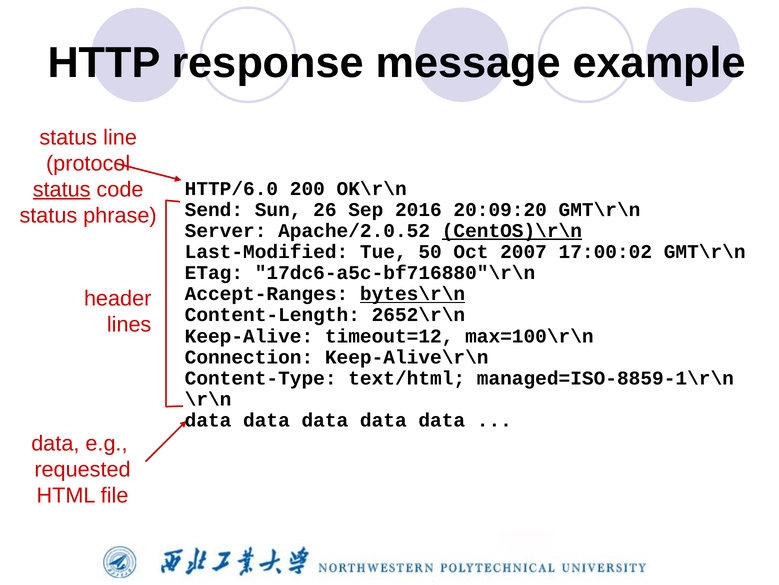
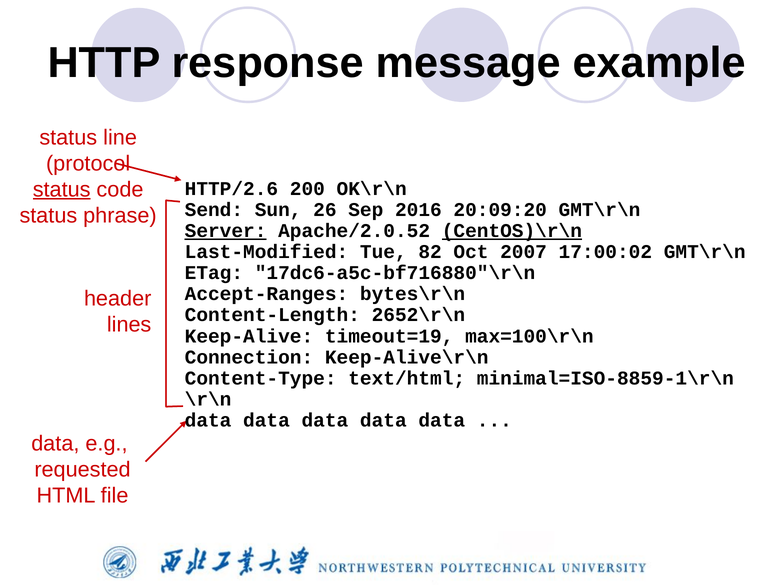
HTTP/6.0: HTTP/6.0 -> HTTP/2.6 (231, 188)
Server underline: none -> present (226, 230)
50: 50 -> 82 (430, 252)
bytes\r\n underline: present -> none (413, 294)
timeout=12: timeout=12 -> timeout=19 (389, 336)
managed=ISO-8859-1\r\n: managed=ISO-8859-1\r\n -> minimal=ISO-8859-1\r\n (605, 378)
